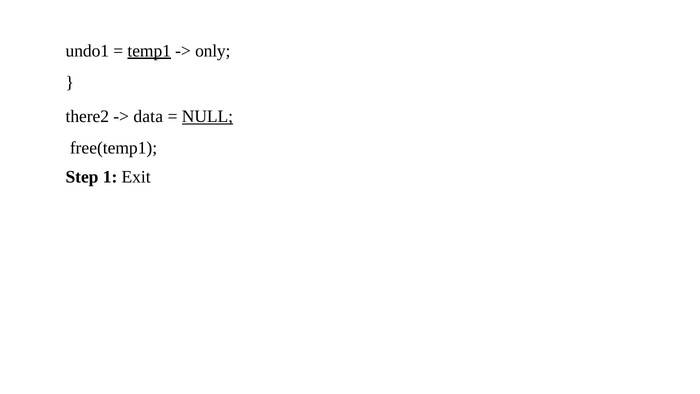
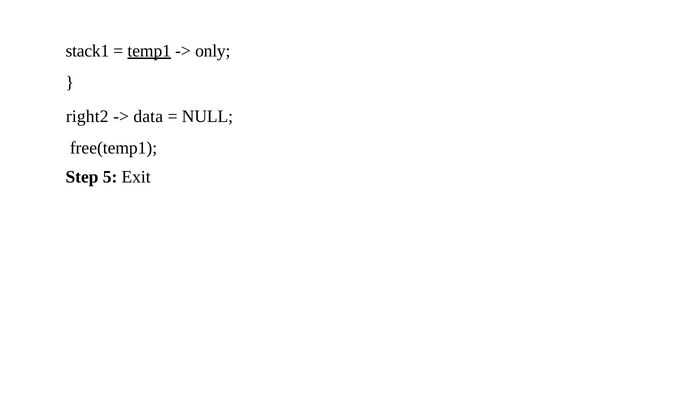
undo1: undo1 -> stack1 (87, 51)
there2: there2 -> right2 (87, 116)
NULL underline: present -> none (207, 116)
1: 1 -> 5 (110, 177)
